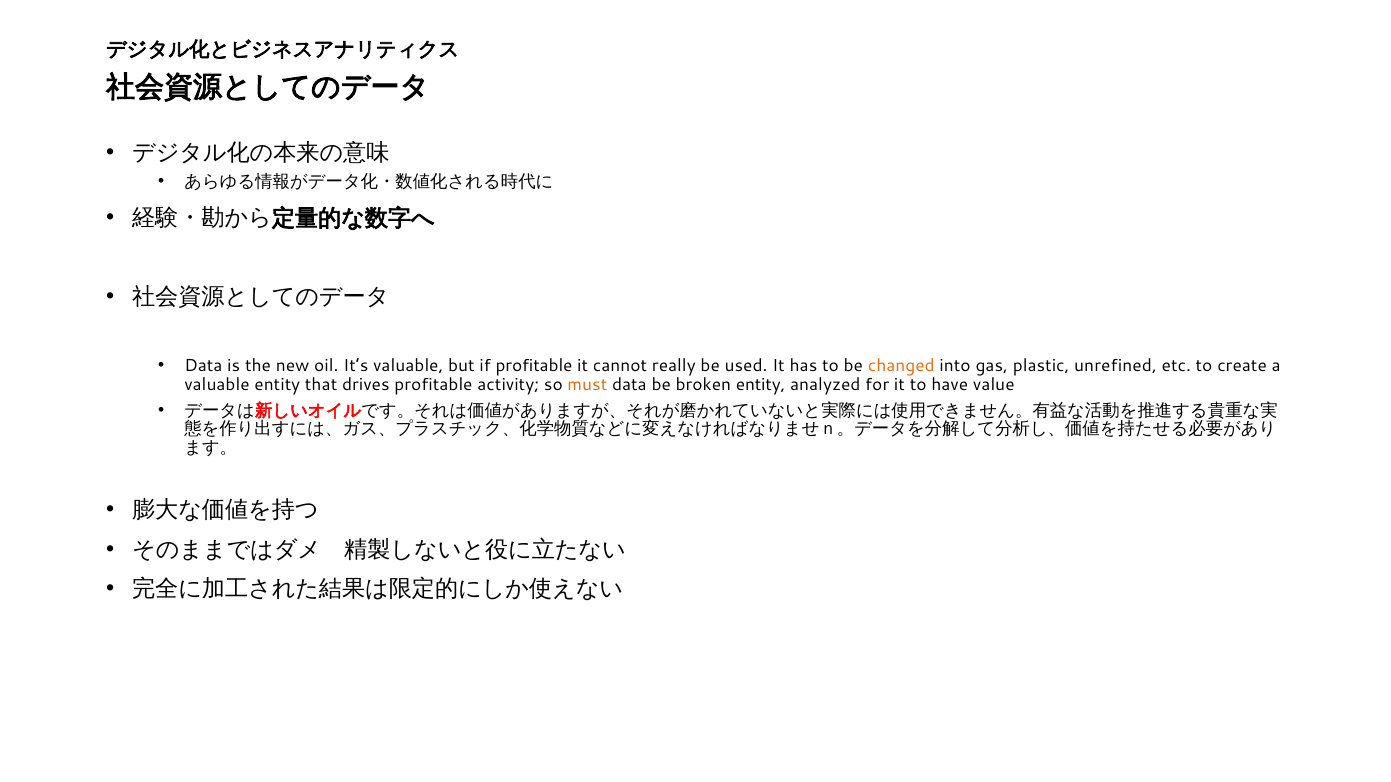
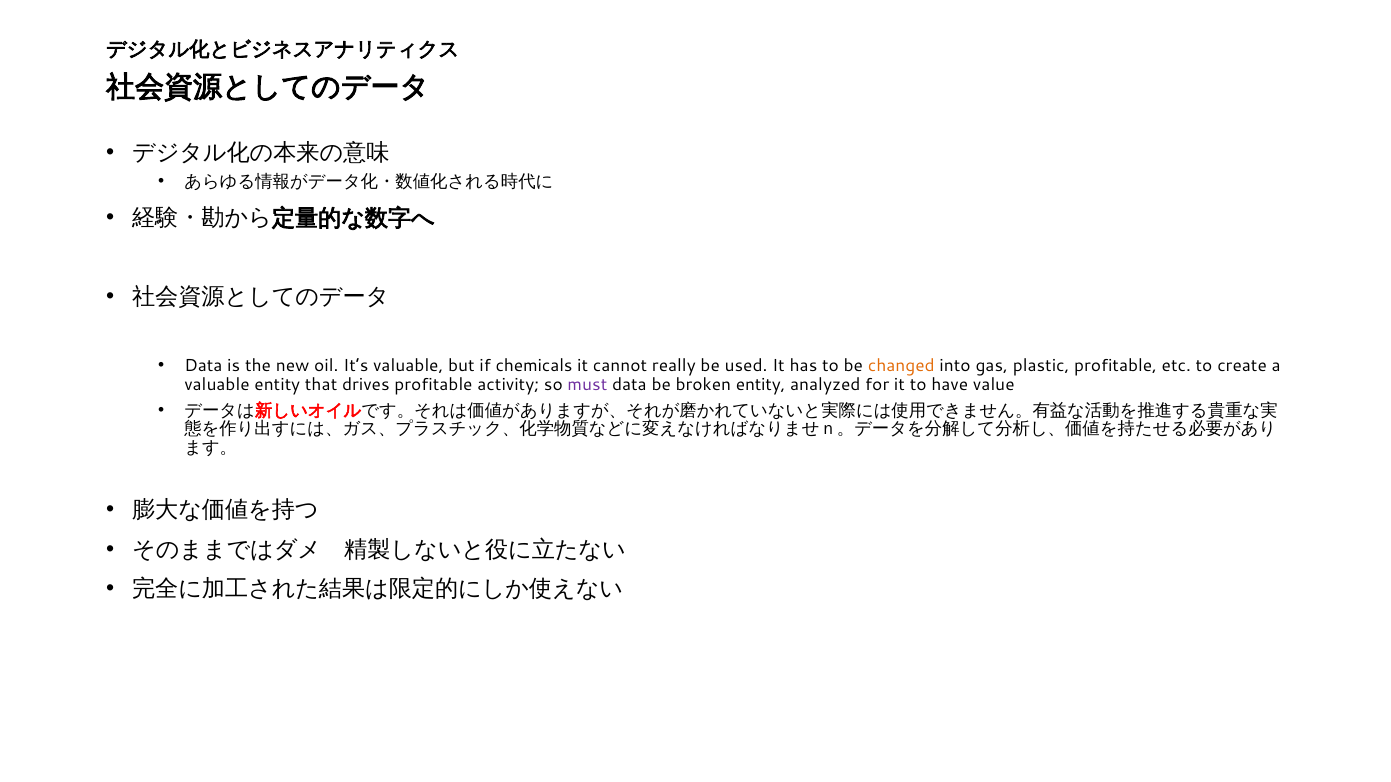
if profitable: profitable -> chemicals (534, 366)
plastic unrefined: unrefined -> profitable (1116, 366)
must colour: orange -> purple (587, 385)
